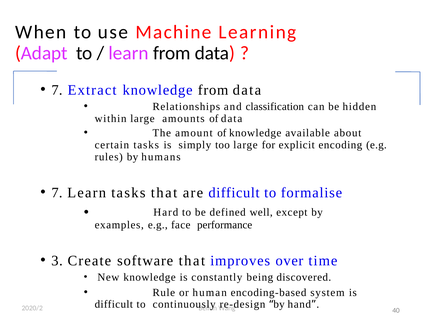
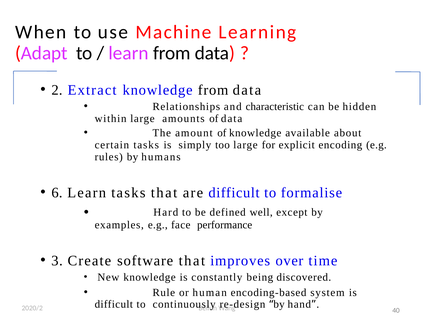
7: 7 -> 2 (57, 90)
classification: classification -> characteristic (275, 106)
7: 7 -> 6 (57, 192)
